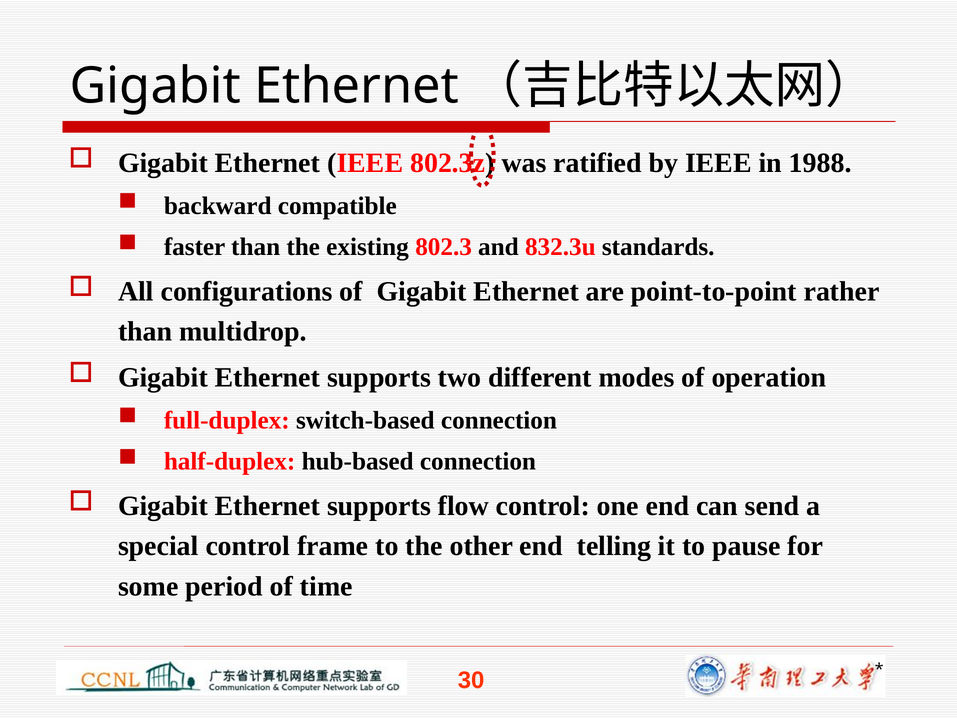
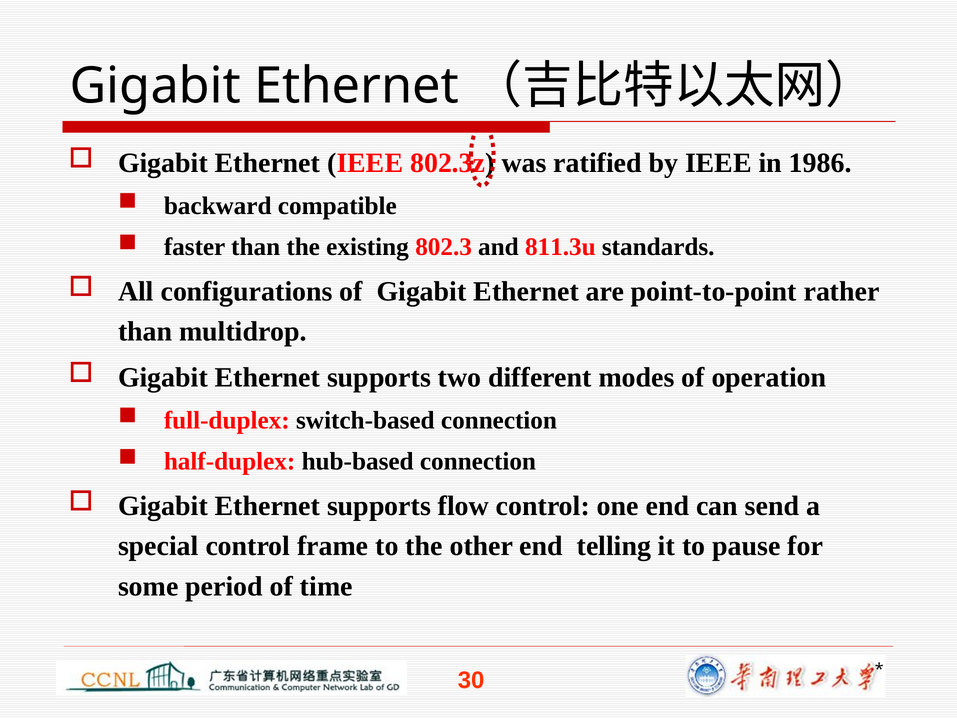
1988: 1988 -> 1986 (820, 163)
832.3u: 832.3u -> 811.3u (560, 247)
